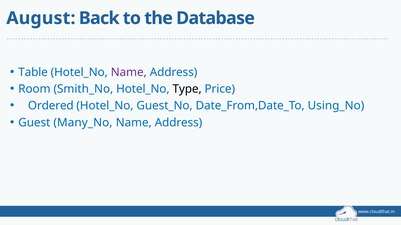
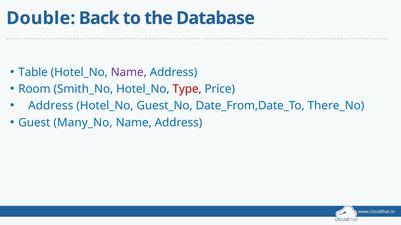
August: August -> Double (41, 18)
Type colour: black -> red (187, 89)
Ordered: Ordered -> Address (51, 106)
Using_No: Using_No -> There_No (336, 106)
